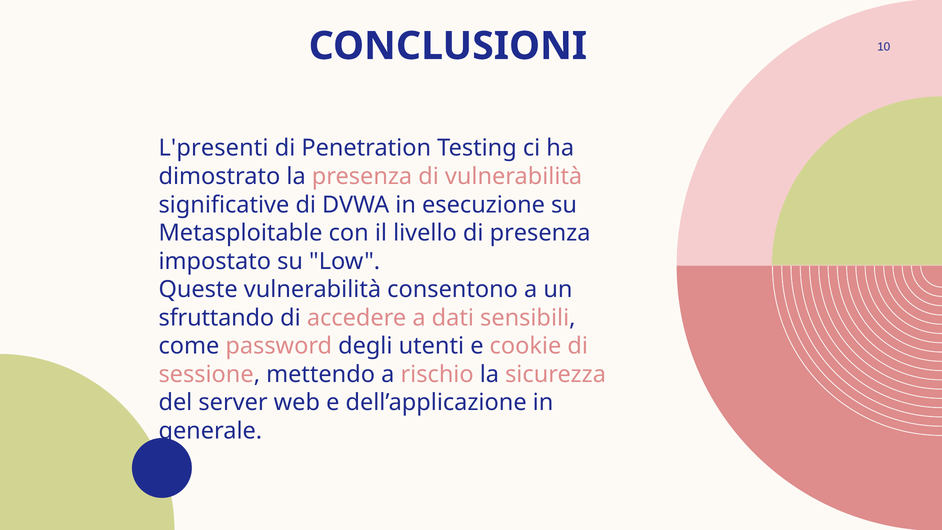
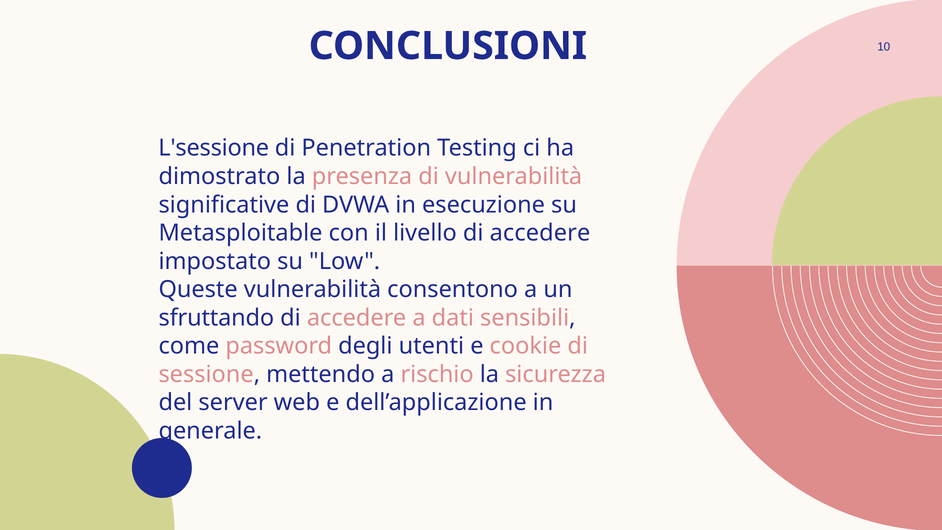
L'presenti: L'presenti -> L'sessione (214, 148)
livello di presenza: presenza -> accedere (540, 233)
